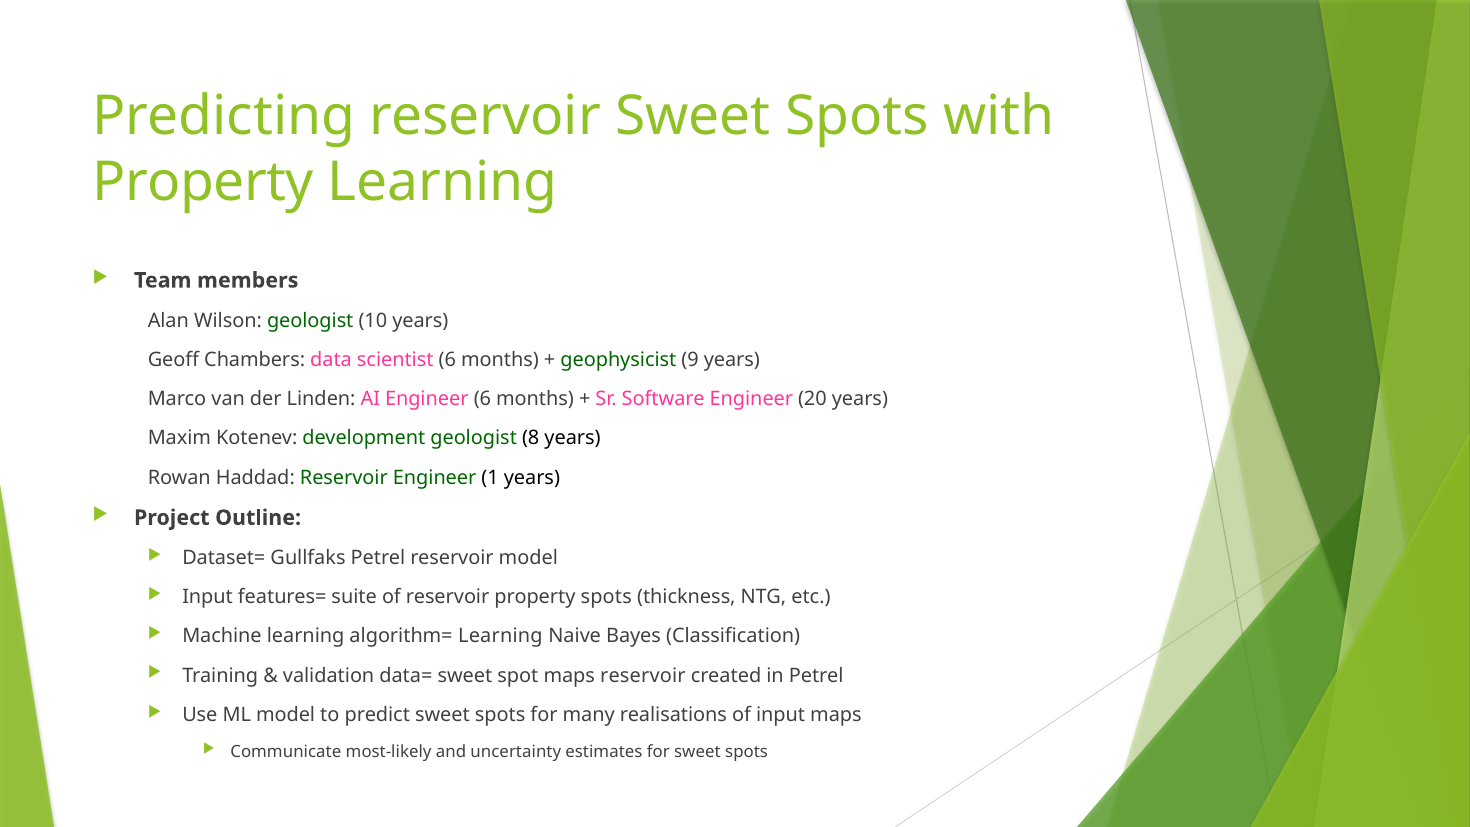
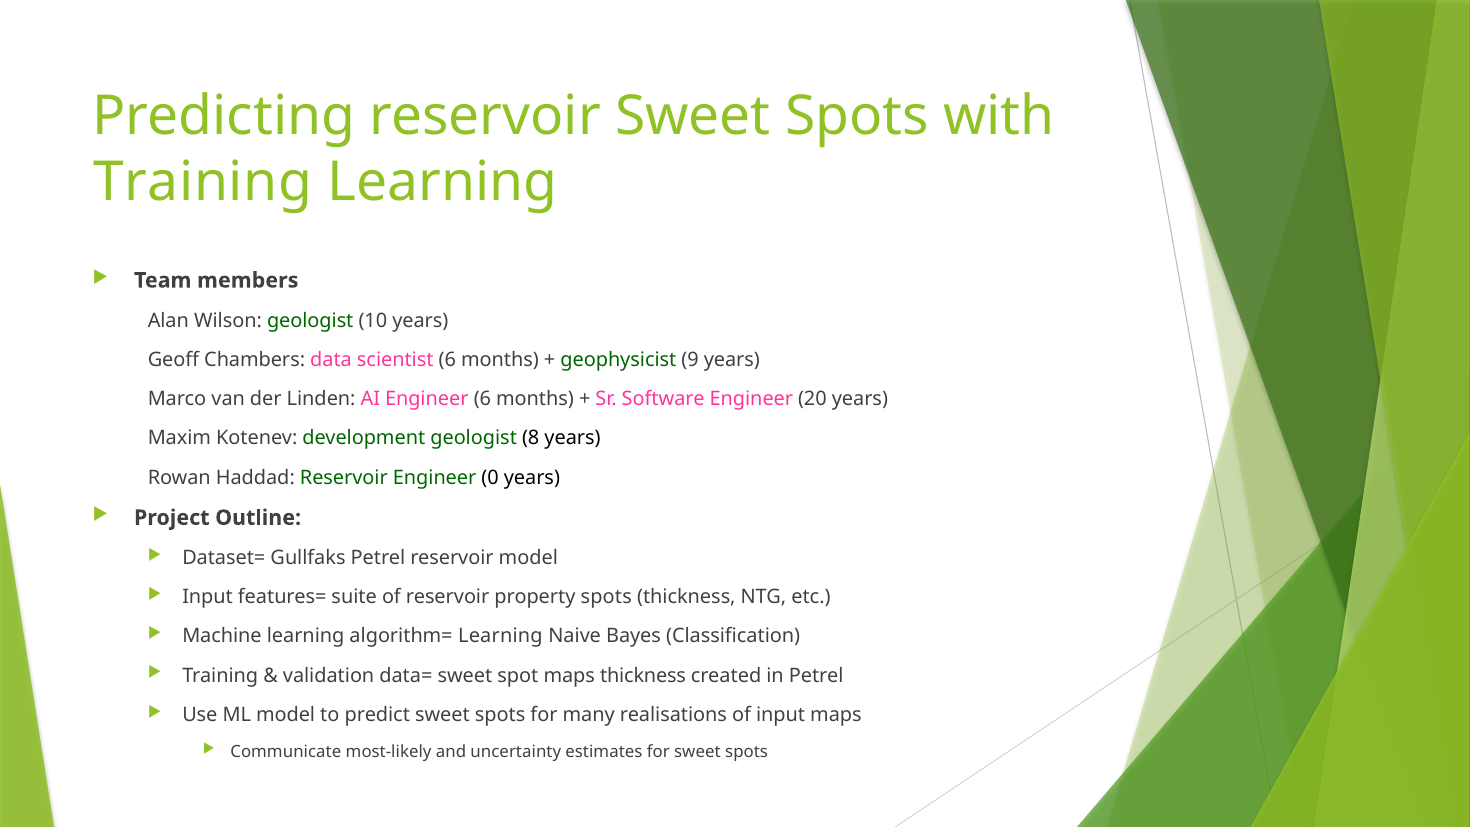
Property: Property -> Training (203, 182)
1: 1 -> 0 (490, 477)
maps reservoir: reservoir -> thickness (643, 675)
